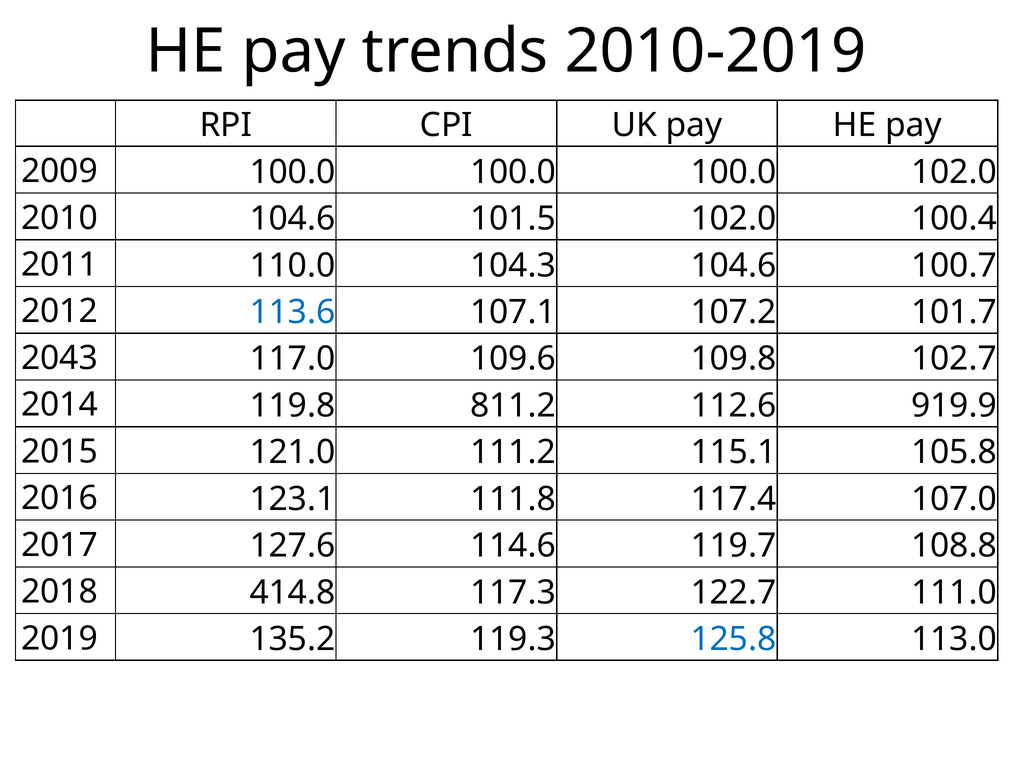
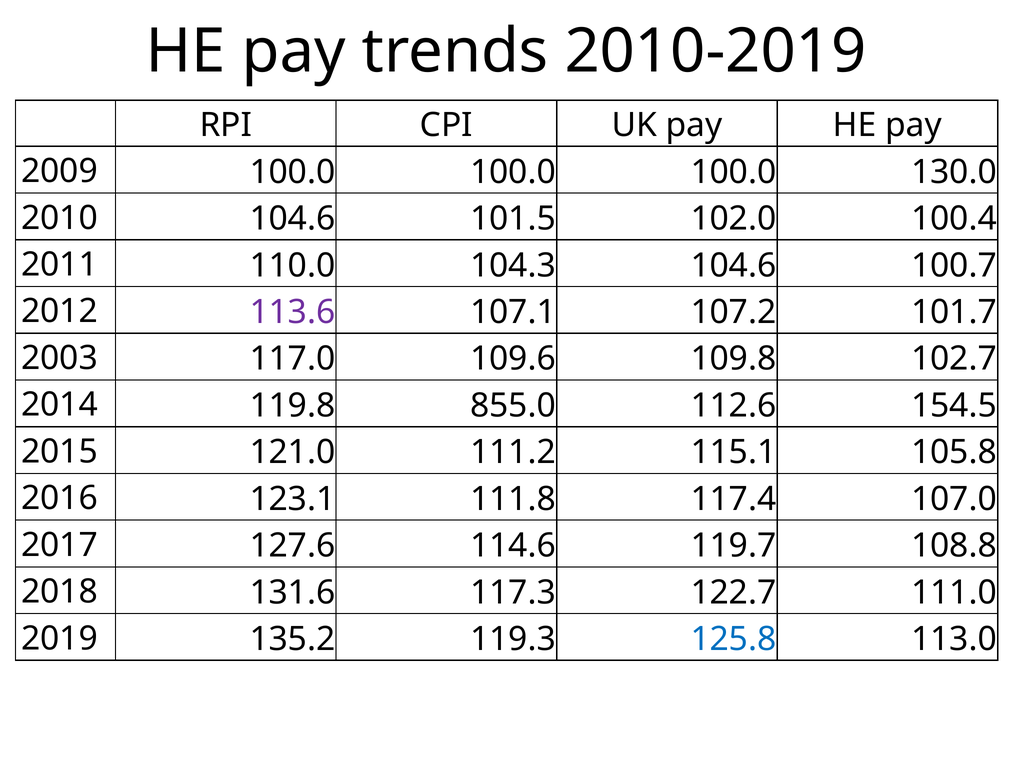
100.0 102.0: 102.0 -> 130.0 (954, 172)
113.6 colour: blue -> purple (292, 312)
2043: 2043 -> 2003 (60, 358)
811.2: 811.2 -> 855.0 (513, 405)
919.9: 919.9 -> 154.5 (954, 405)
414.8: 414.8 -> 131.6 (292, 592)
